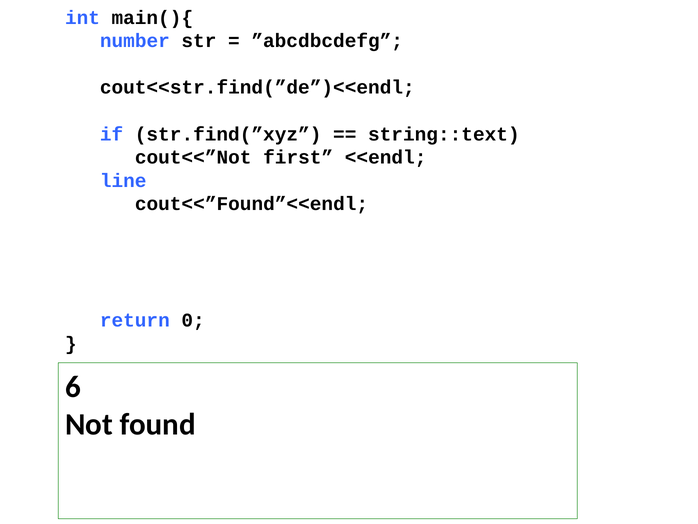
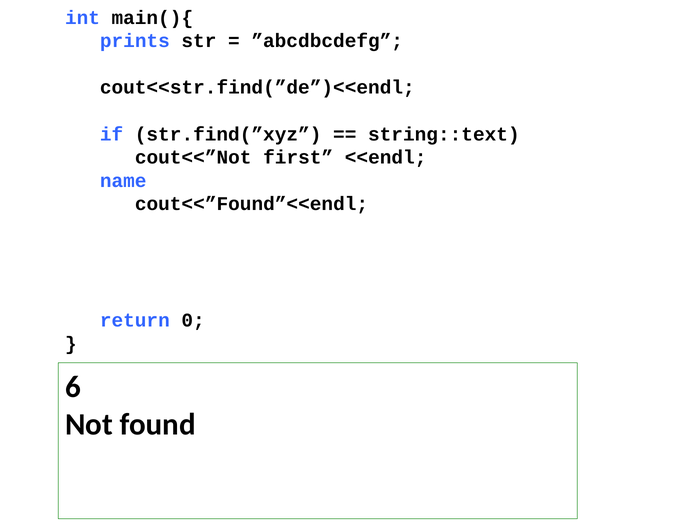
number: number -> prints (135, 41)
line: line -> name (123, 181)
